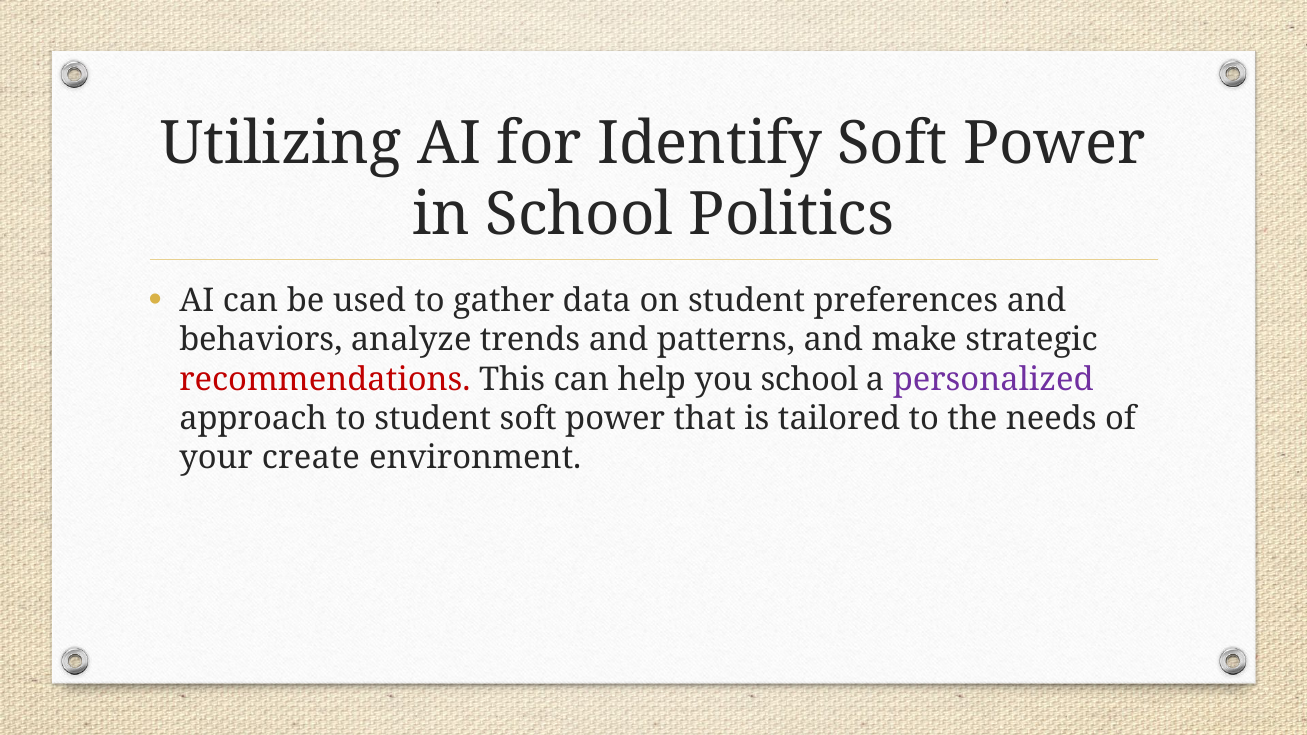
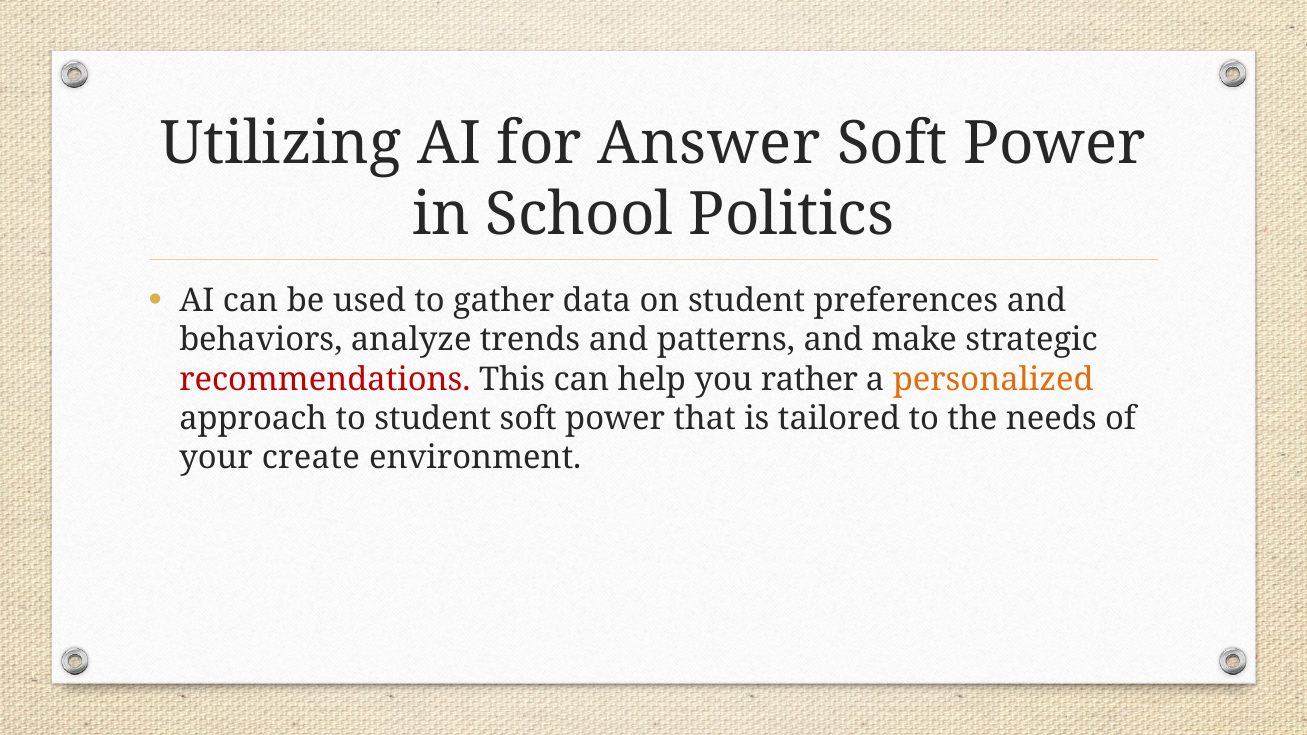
Identify: Identify -> Answer (709, 143)
you school: school -> rather (809, 379)
personalized colour: purple -> orange (993, 379)
